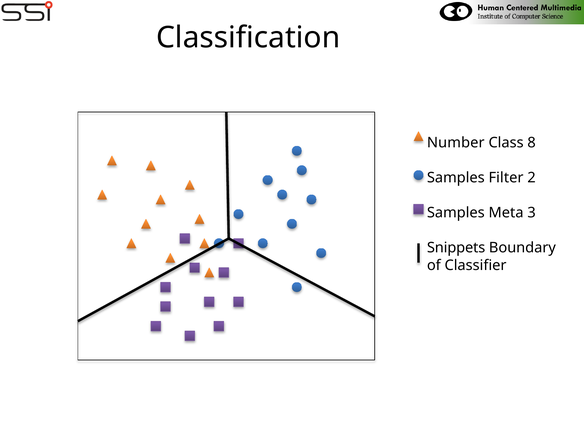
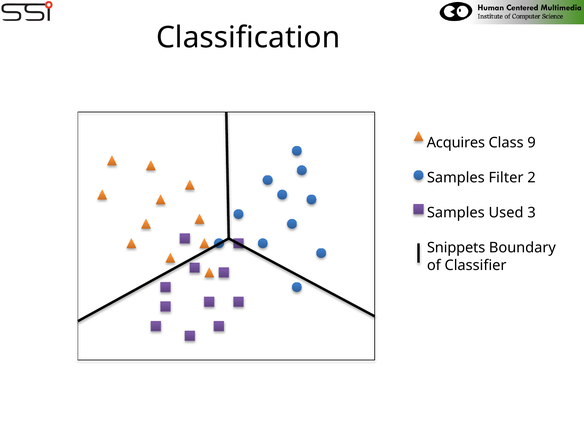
Number: Number -> Acquires (456, 143)
8: 8 -> 9 (532, 143)
Meta: Meta -> Used (506, 213)
